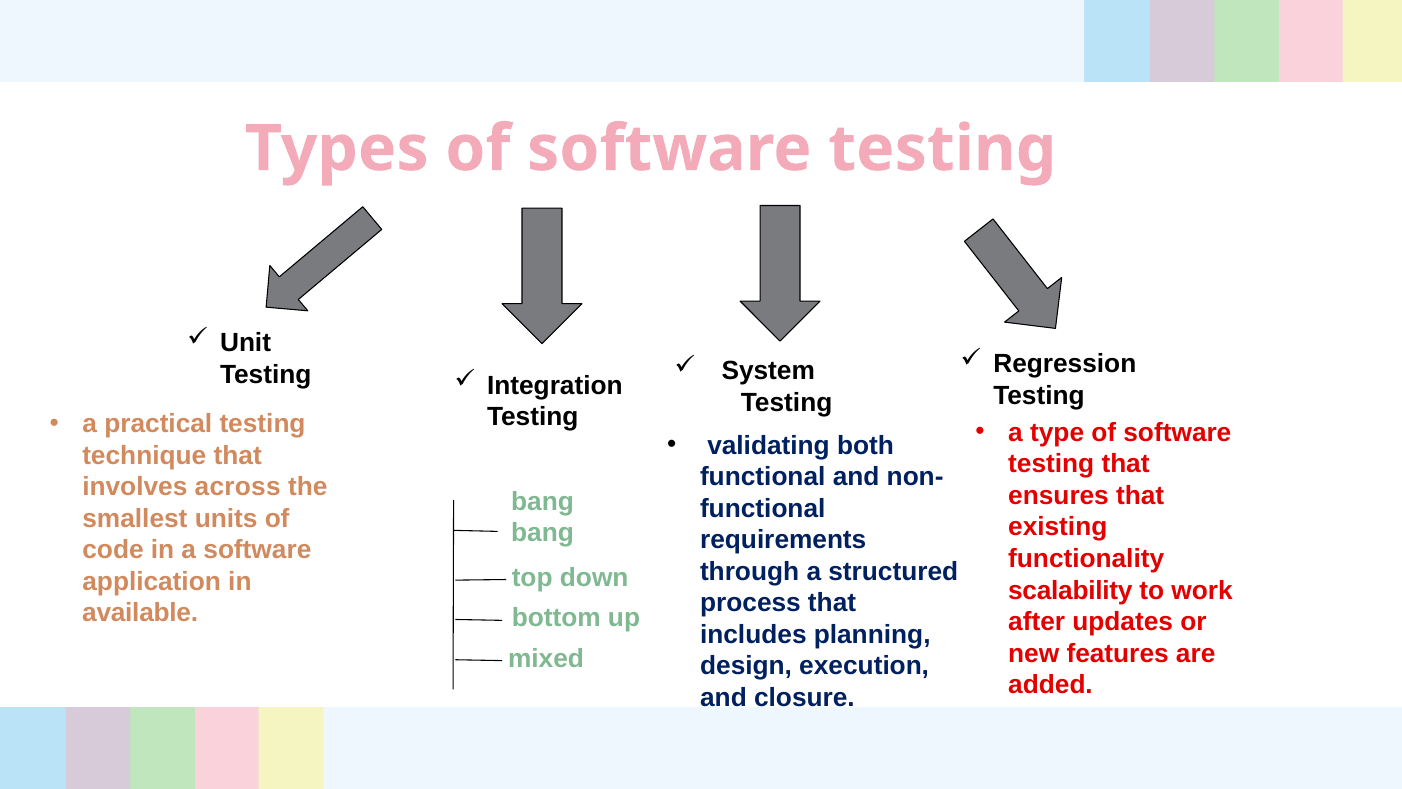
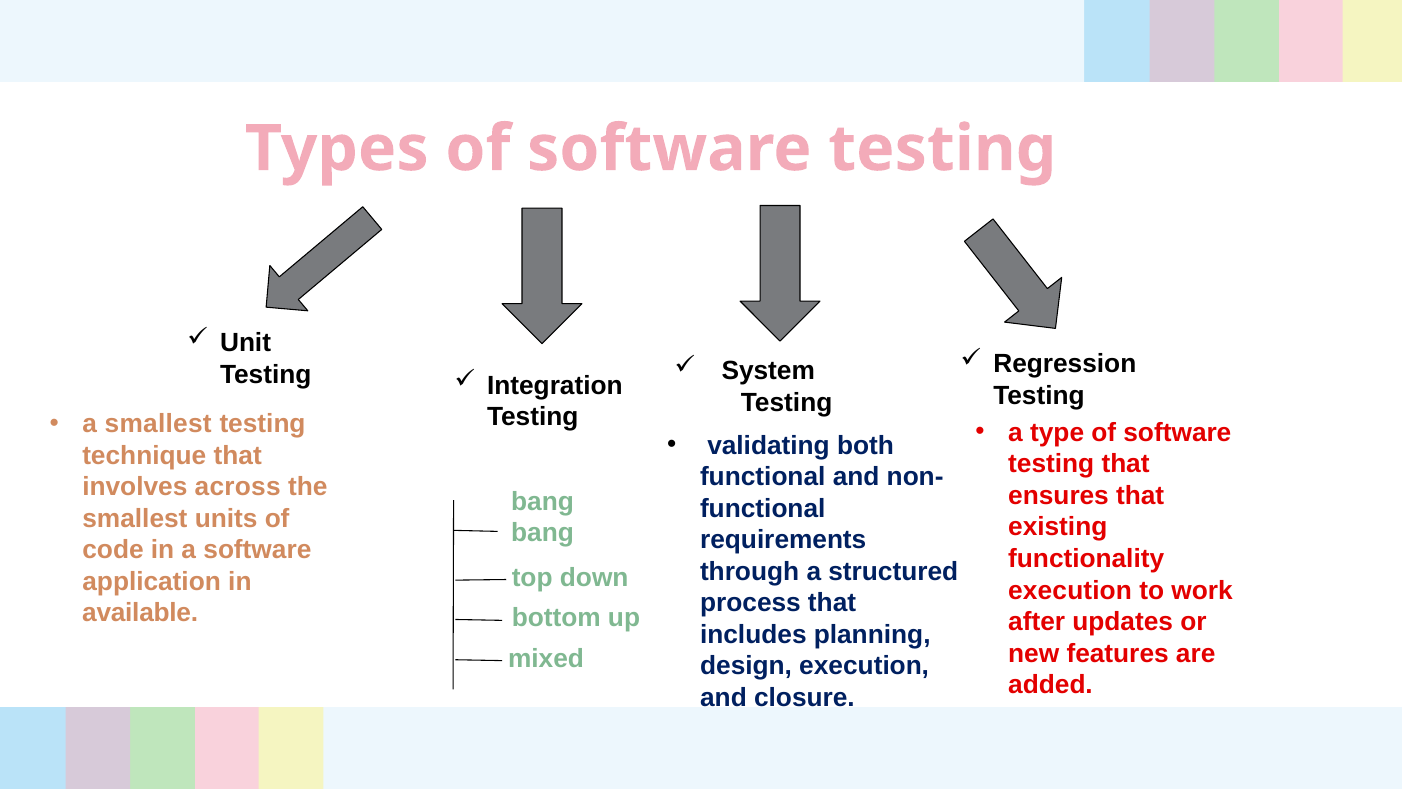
a practical: practical -> smallest (158, 424)
scalability: scalability -> execution (1070, 590)
